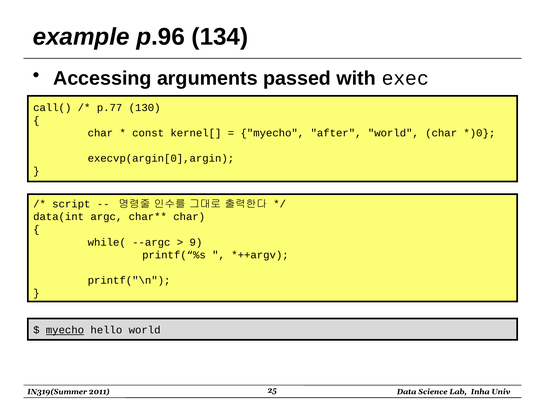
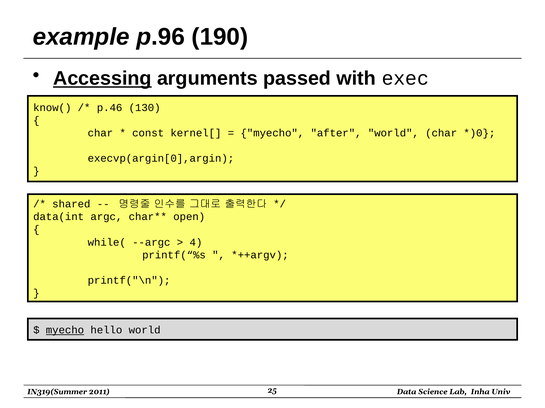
134: 134 -> 190 (220, 37)
Accessing underline: none -> present (102, 79)
call(: call( -> know( (52, 108)
p.77: p.77 -> p.46 (110, 108)
script: script -> shared (71, 204)
char: char -> open (189, 217)
9: 9 -> 4 (196, 243)
